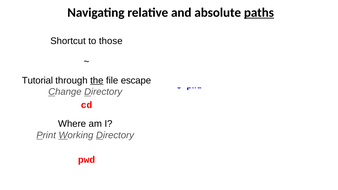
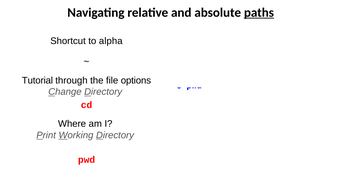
those: those -> alpha (111, 41)
the underline: present -> none (97, 80)
escape: escape -> options (136, 80)
